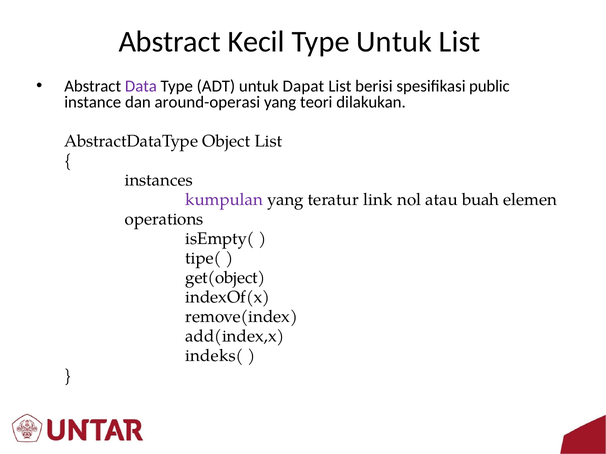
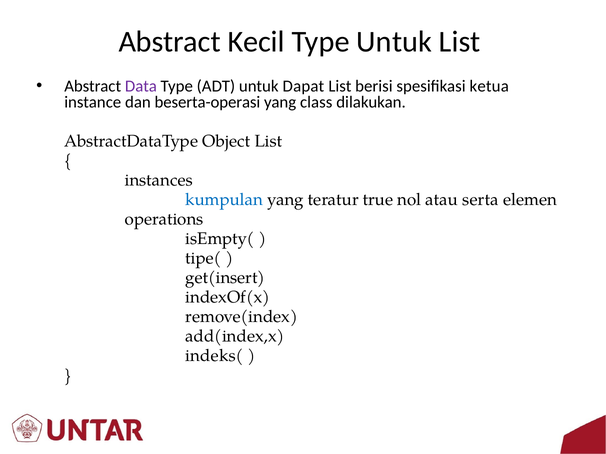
public: public -> ketua (489, 86)
around-operasi: around-operasi -> beserta-operasi (207, 102)
teori: teori -> class (316, 102)
kumpulan colour: purple -> blue (224, 200)
link: link -> true (378, 200)
buah: buah -> serta (480, 200)
get(object: get(object -> get(insert (225, 278)
